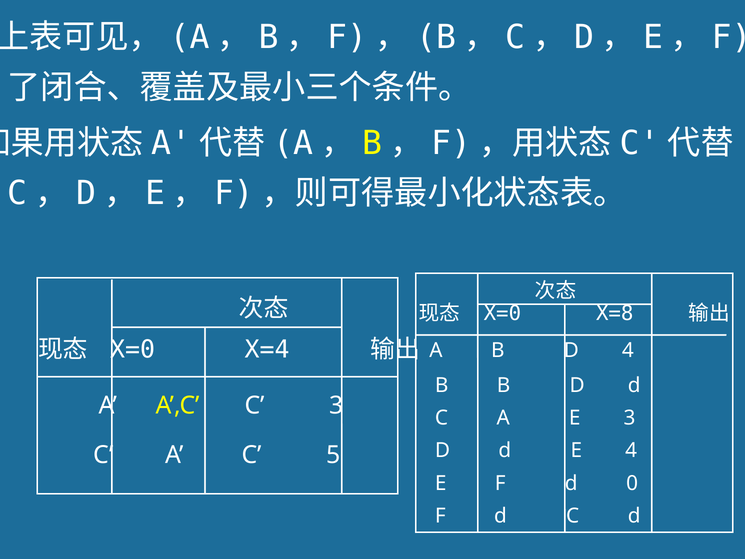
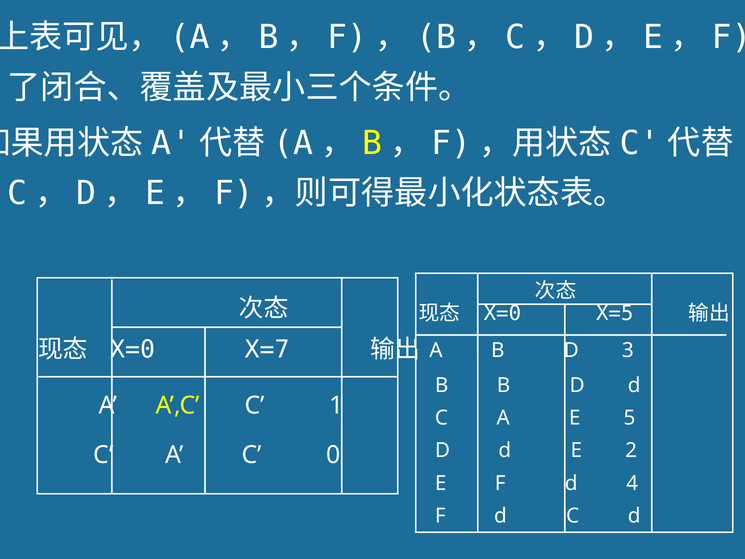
X=8: X=8 -> X=5 (615, 313)
X=4: X=4 -> X=7 (267, 349)
D 4: 4 -> 3 (628, 351)
C 3: 3 -> 1 (336, 405)
E 3: 3 -> 5 (630, 418)
E 4: 4 -> 2 (631, 450)
5: 5 -> 0 (333, 455)
0: 0 -> 4 (632, 483)
